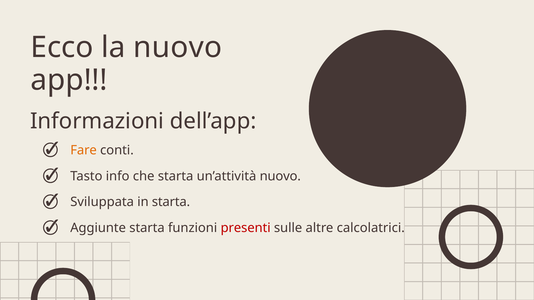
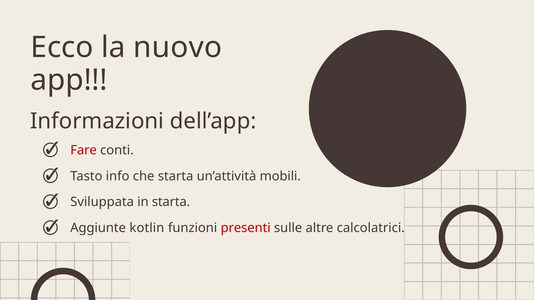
Fare colour: orange -> red (84, 150)
un’attività nuovo: nuovo -> mobili (280, 176)
Aggiunte starta: starta -> kotlin (147, 228)
